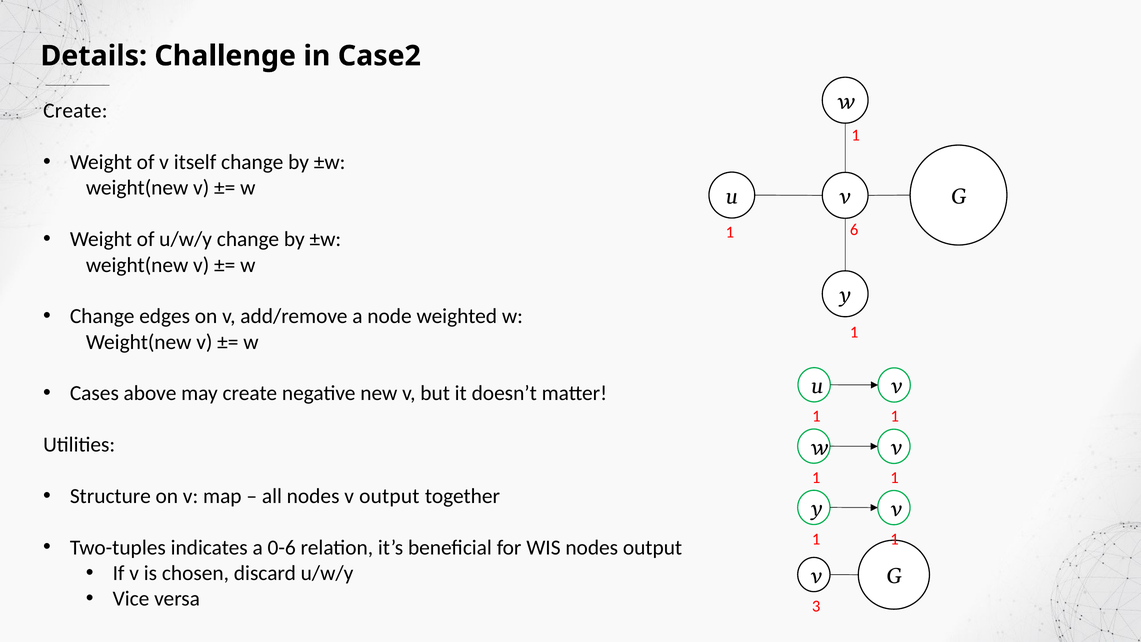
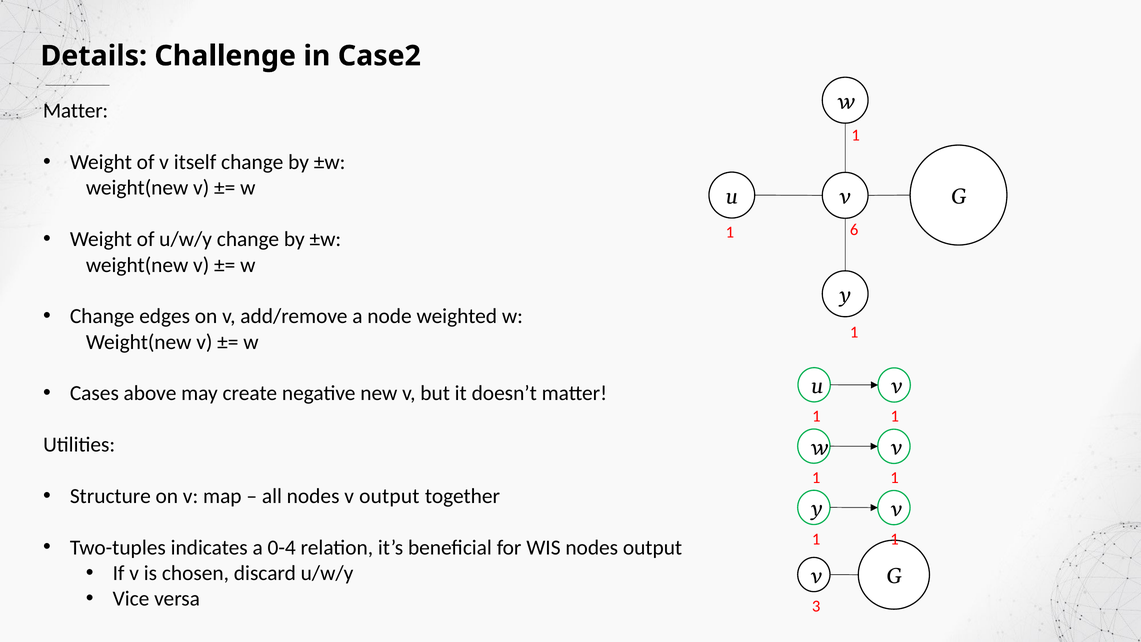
Create: Create -> Matter (76, 111)
0-6: 0-6 -> 0-4 (282, 547)
